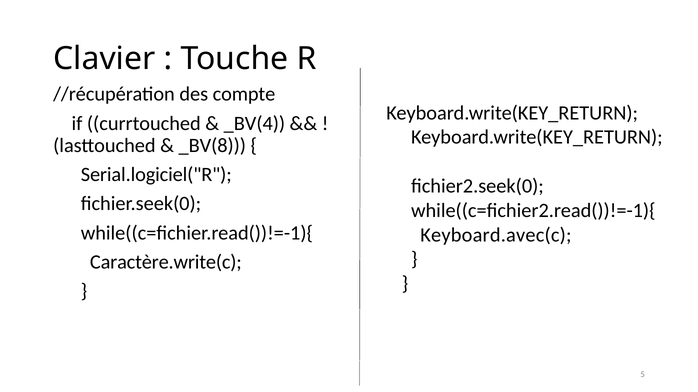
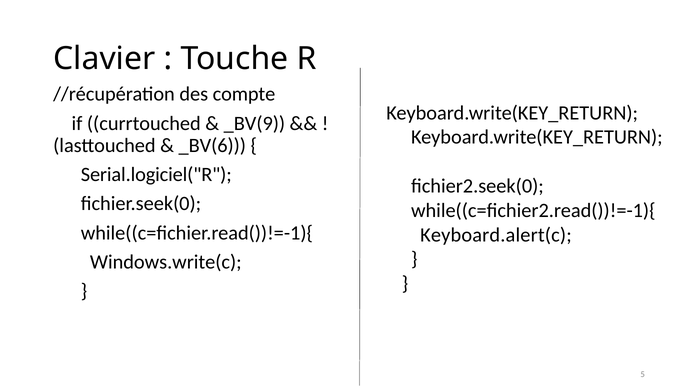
_BV(4: _BV(4 -> _BV(9 (254, 124)
_BV(8: _BV(8 -> _BV(6 (212, 146)
Keyboard.avec(c: Keyboard.avec(c -> Keyboard.alert(c (496, 235)
Caractère.write(c: Caractère.write(c -> Windows.write(c (166, 262)
